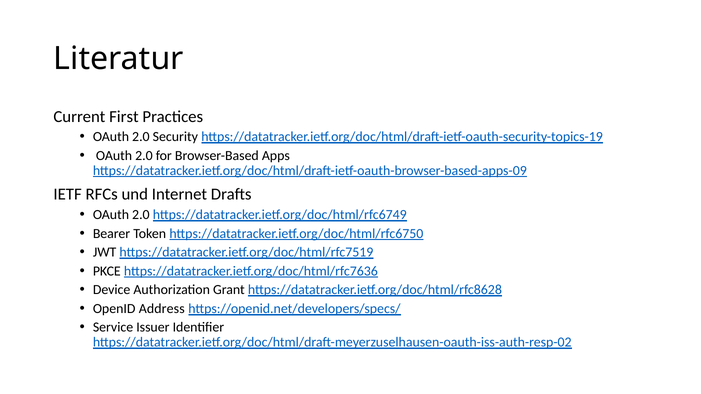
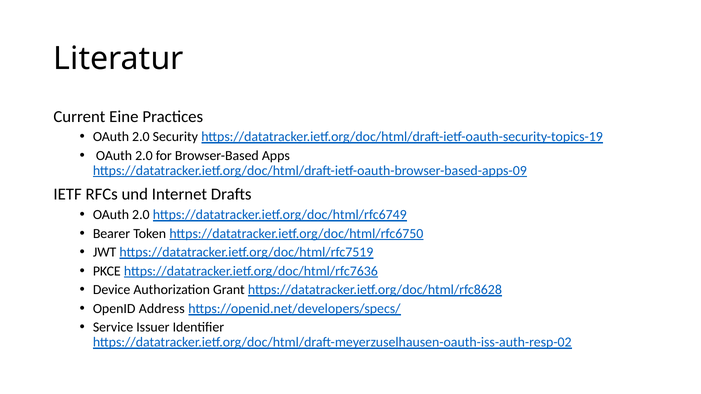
First: First -> Eine (124, 117)
